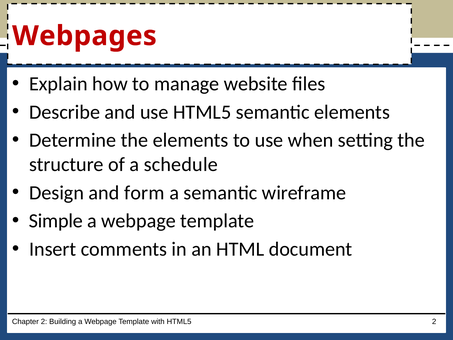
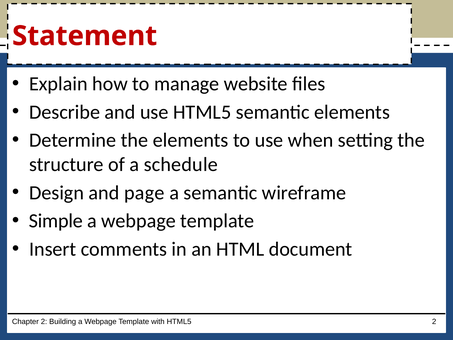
Webpages: Webpages -> Statement (85, 36)
form: form -> page (144, 193)
